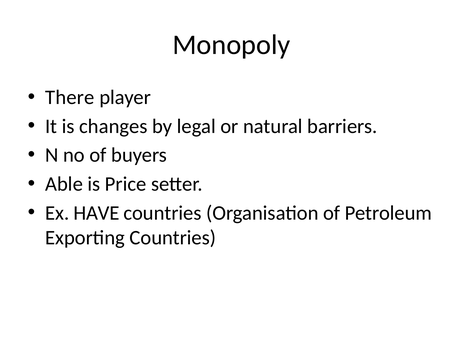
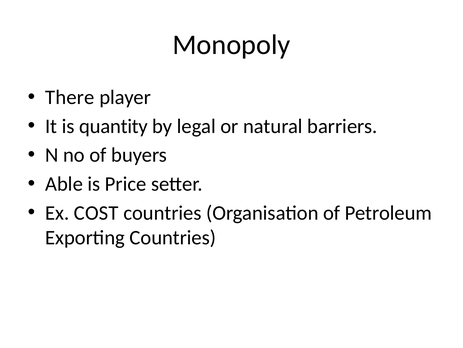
changes: changes -> quantity (114, 126)
HAVE: HAVE -> COST (96, 212)
